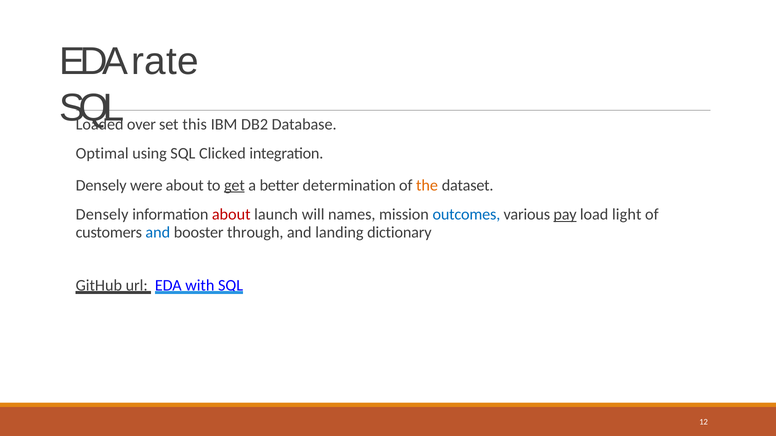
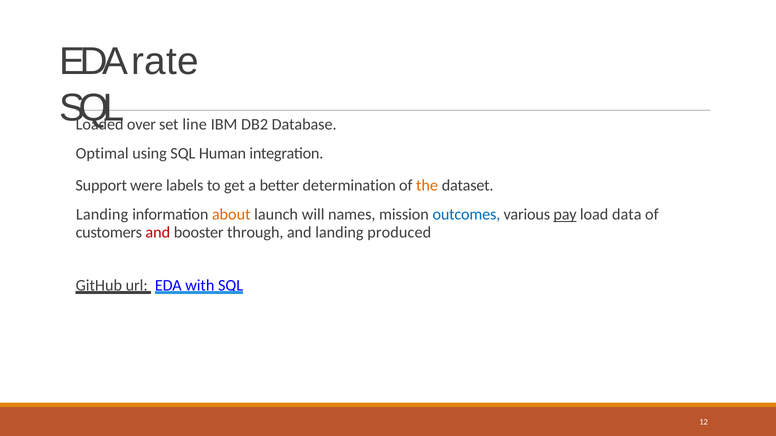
this: this -> line (195, 124)
Clicked: Clicked -> Human (222, 153)
Densely: Densely -> Support (101, 185)
were about: about -> labels (185, 185)
get underline: present -> none (234, 185)
Densely: Densely -> Landing (102, 215)
about colour: red -> orange (231, 215)
light: light -> data (627, 215)
and colour: blue -> red (158, 233)
dictionary: dictionary -> produced (399, 233)
